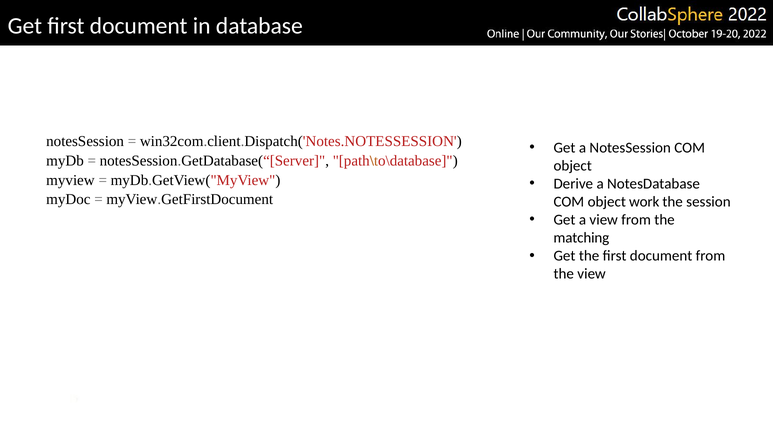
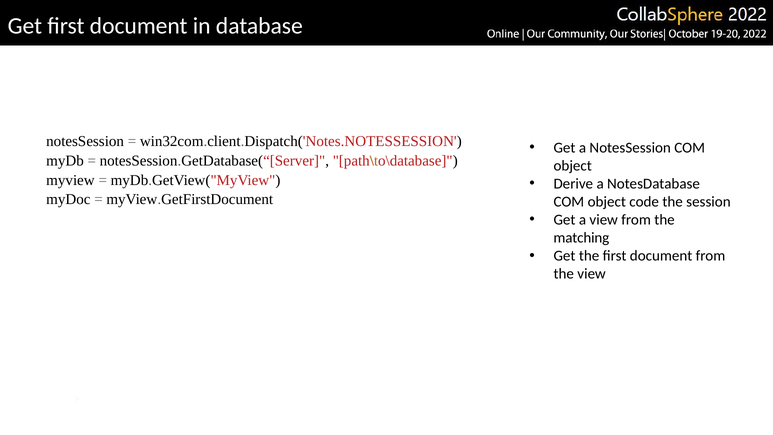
work: work -> code (644, 202)
